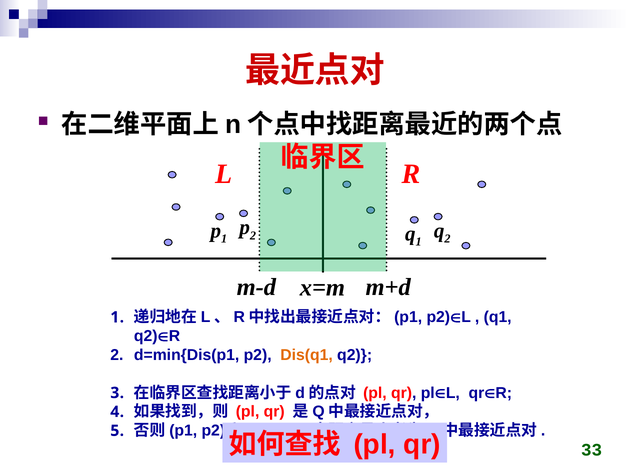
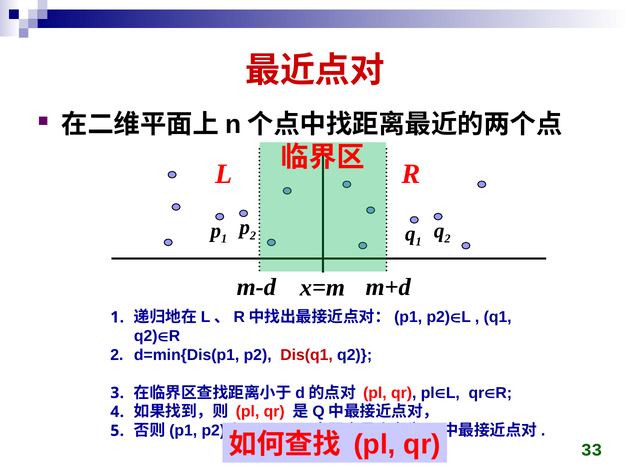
Dis(q1 colour: orange -> red (307, 355)
